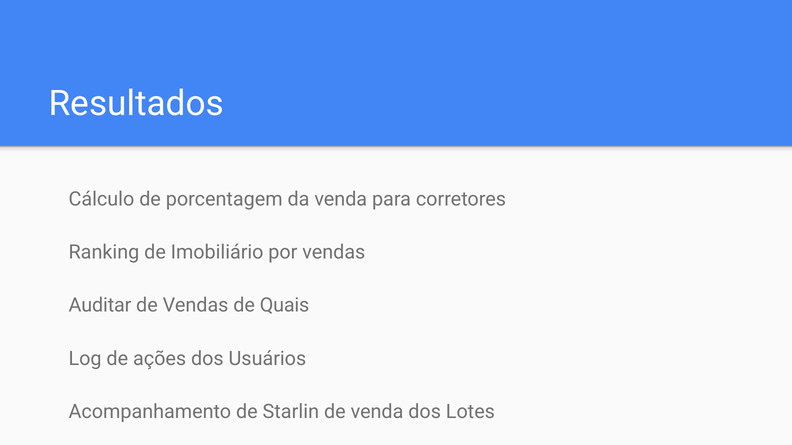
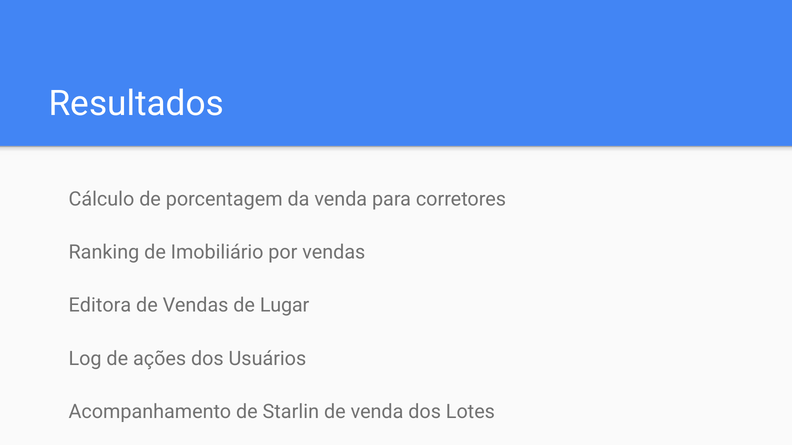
Auditar: Auditar -> Editora (100, 306)
Quais: Quais -> Lugar (285, 306)
